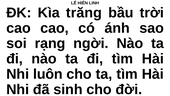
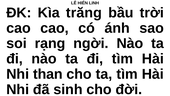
luôn: luôn -> than (48, 74)
